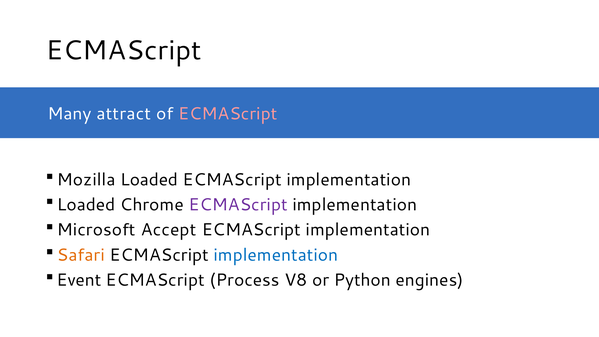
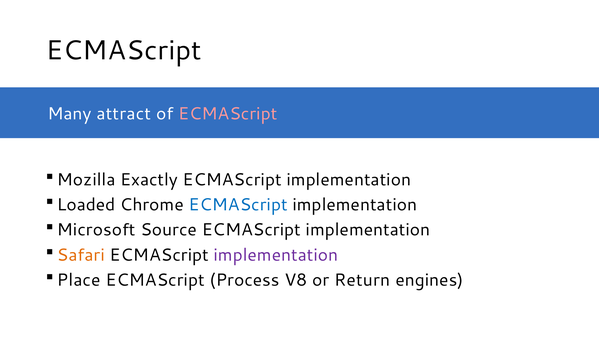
Mozilla Loaded: Loaded -> Exactly (149, 180)
ECMAScript colour: purple -> blue (238, 205)
Accept: Accept -> Source (169, 230)
implementation colour: blue -> purple (276, 255)
Event: Event -> Place (79, 280)
Python: Python -> Return (362, 280)
